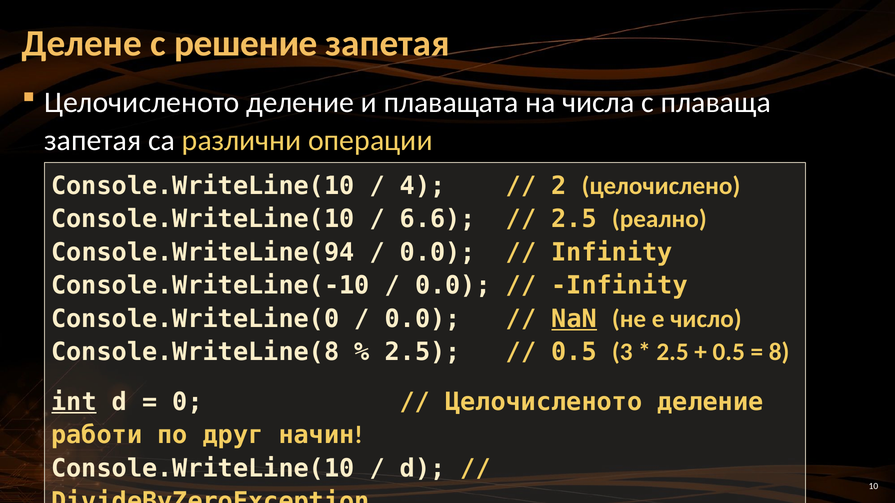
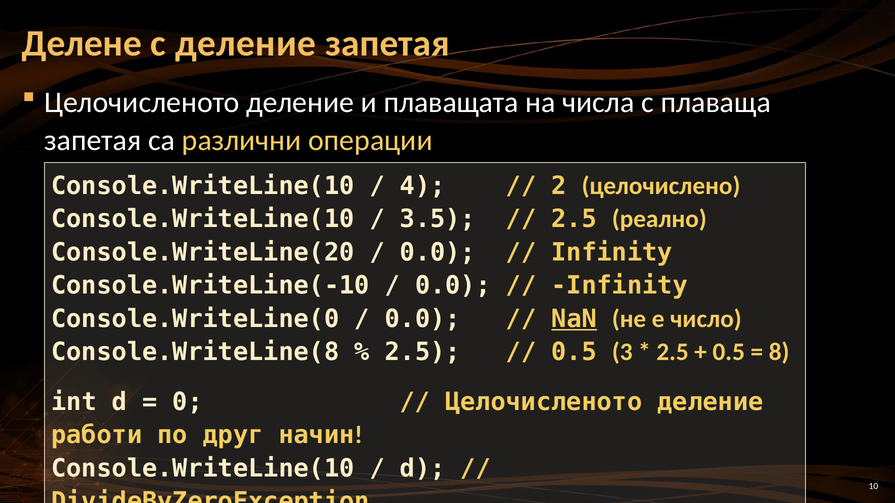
с решение: решение -> деление (246, 43)
6.6: 6.6 -> 3.5 (438, 219)
Console.WriteLine(94: Console.WriteLine(94 -> Console.WriteLine(20 (203, 253)
int underline: present -> none (74, 402)
